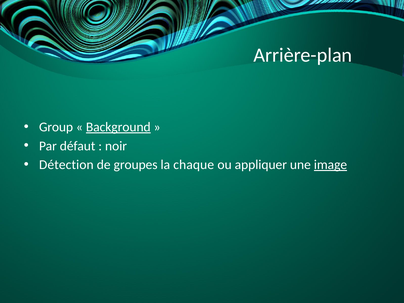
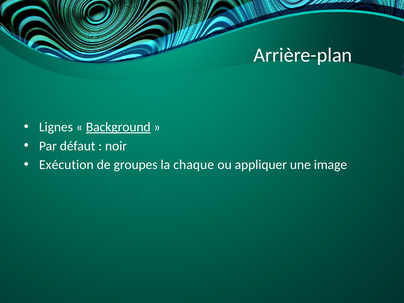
Group: Group -> Lignes (56, 127)
Détection: Détection -> Exécution (66, 165)
image underline: present -> none (330, 165)
